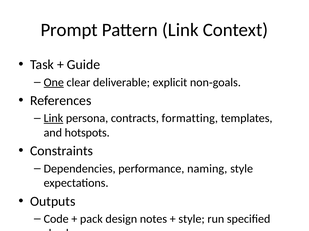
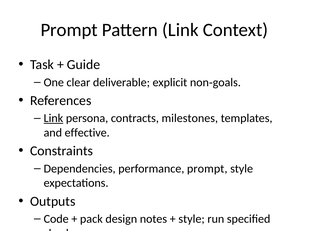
One underline: present -> none (54, 83)
formatting: formatting -> milestones (190, 119)
hotspots: hotspots -> effective (87, 133)
performance naming: naming -> prompt (207, 169)
